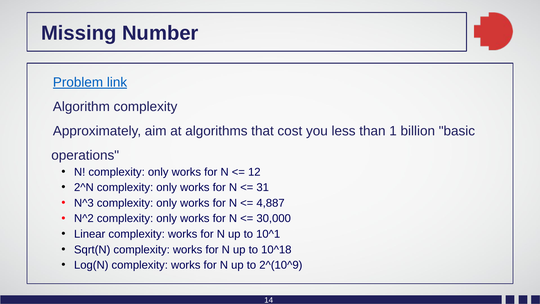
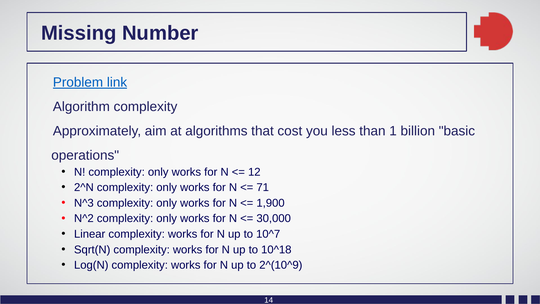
31: 31 -> 71 (263, 187)
4,887: 4,887 -> 1,900 (271, 203)
10^1: 10^1 -> 10^7 (268, 234)
